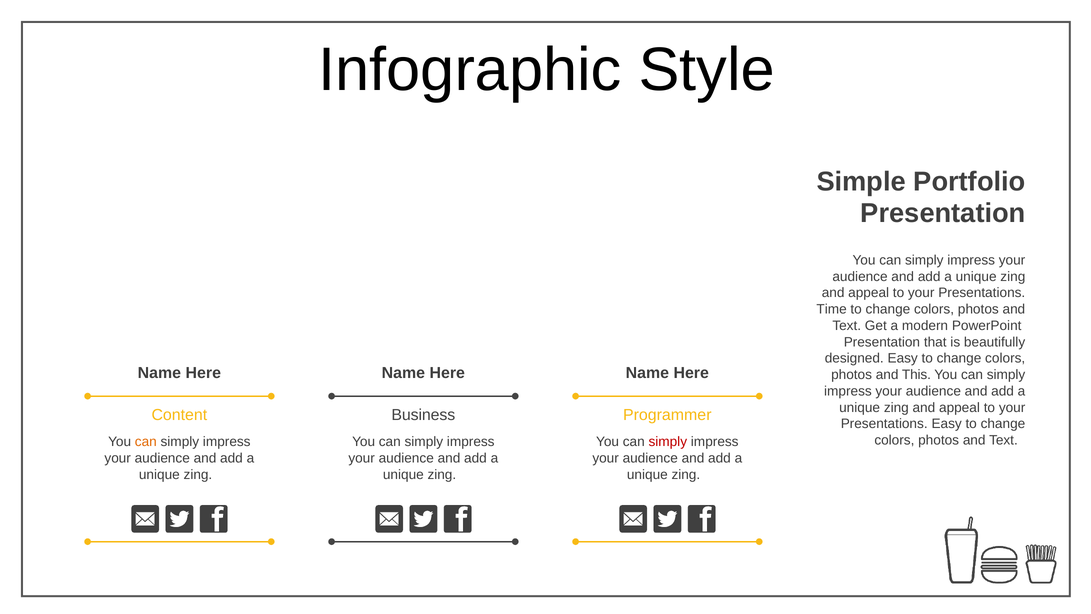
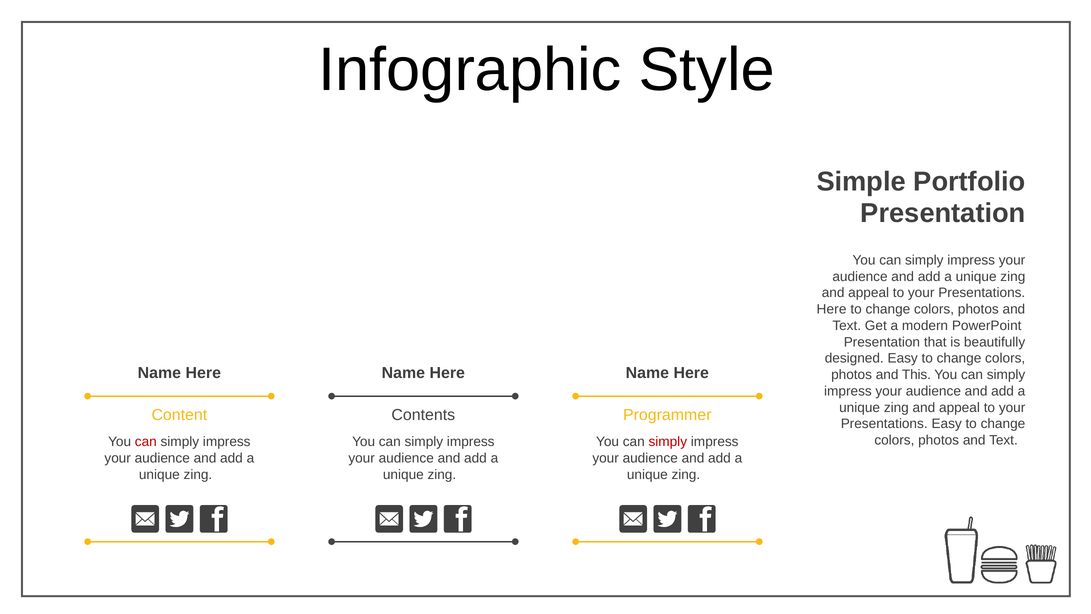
Time: Time -> Here (832, 309)
Business: Business -> Contents (423, 415)
can colour: orange -> red (146, 442)
